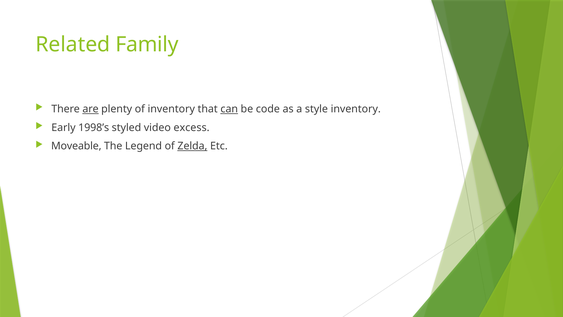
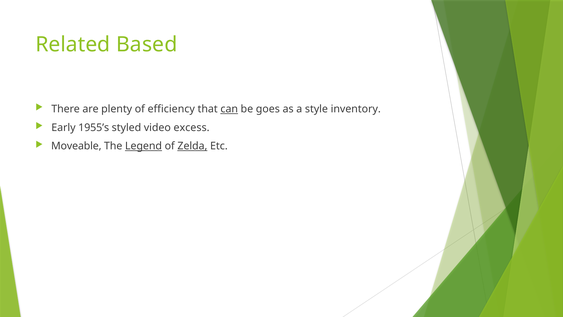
Family: Family -> Based (147, 44)
are underline: present -> none (91, 109)
of inventory: inventory -> efficiency (171, 109)
code: code -> goes (268, 109)
1998’s: 1998’s -> 1955’s (94, 127)
Legend underline: none -> present (143, 146)
